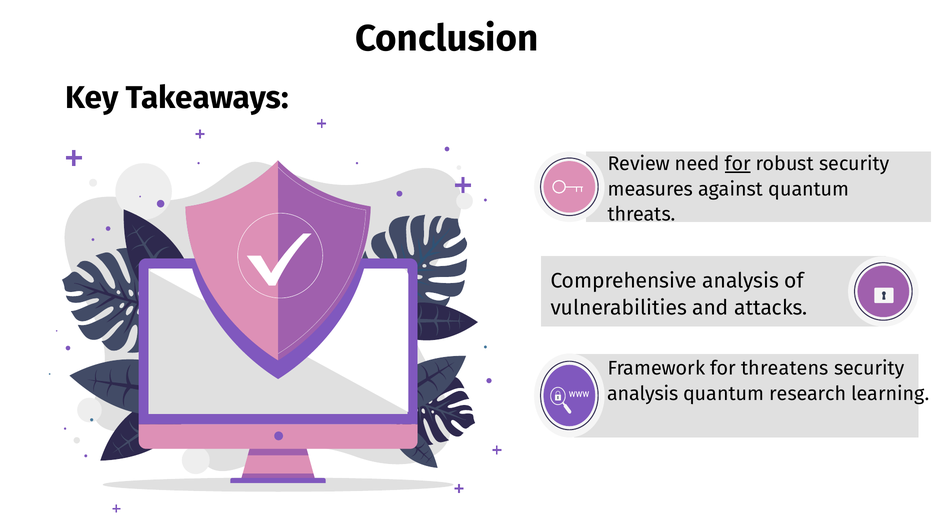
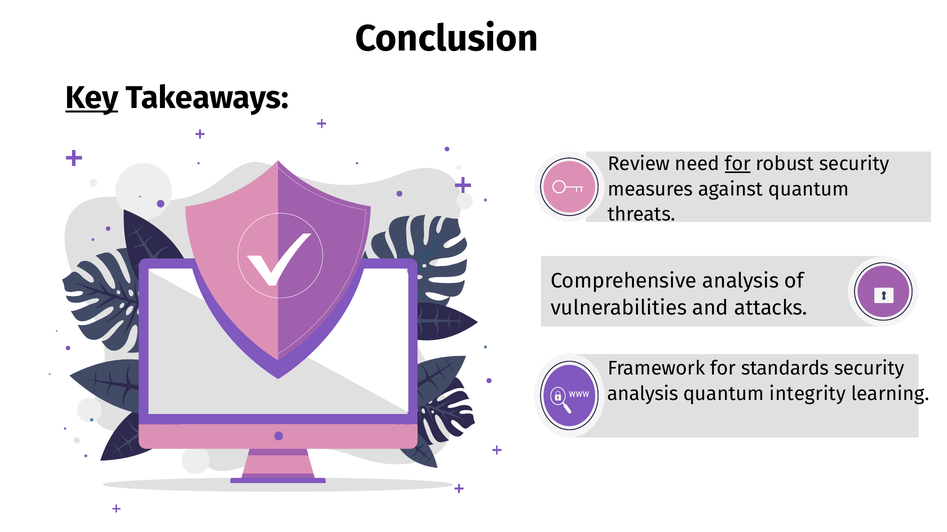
Key underline: none -> present (92, 98)
threatens: threatens -> standards (785, 369)
research: research -> integrity (808, 394)
